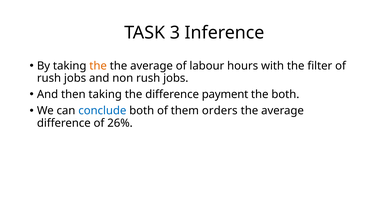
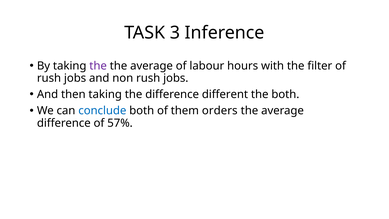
the colour: orange -> purple (98, 66)
payment: payment -> different (225, 94)
26%: 26% -> 57% (120, 123)
